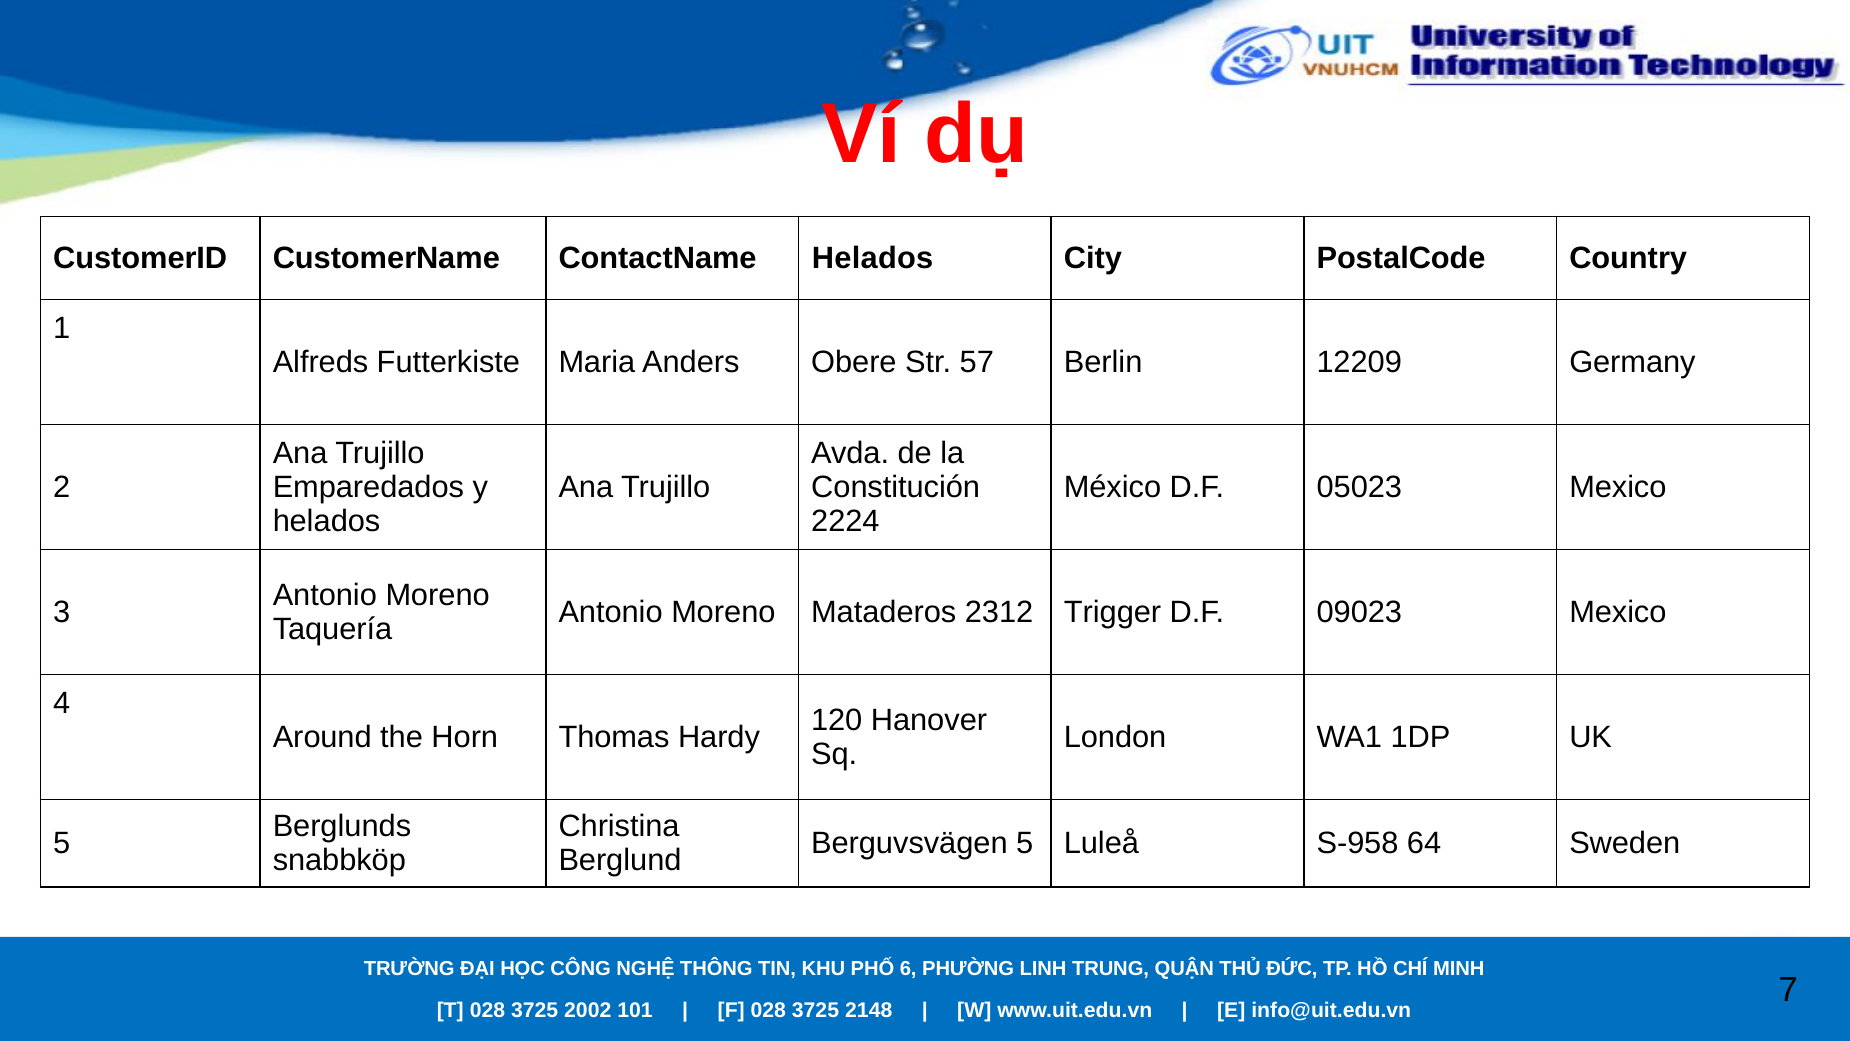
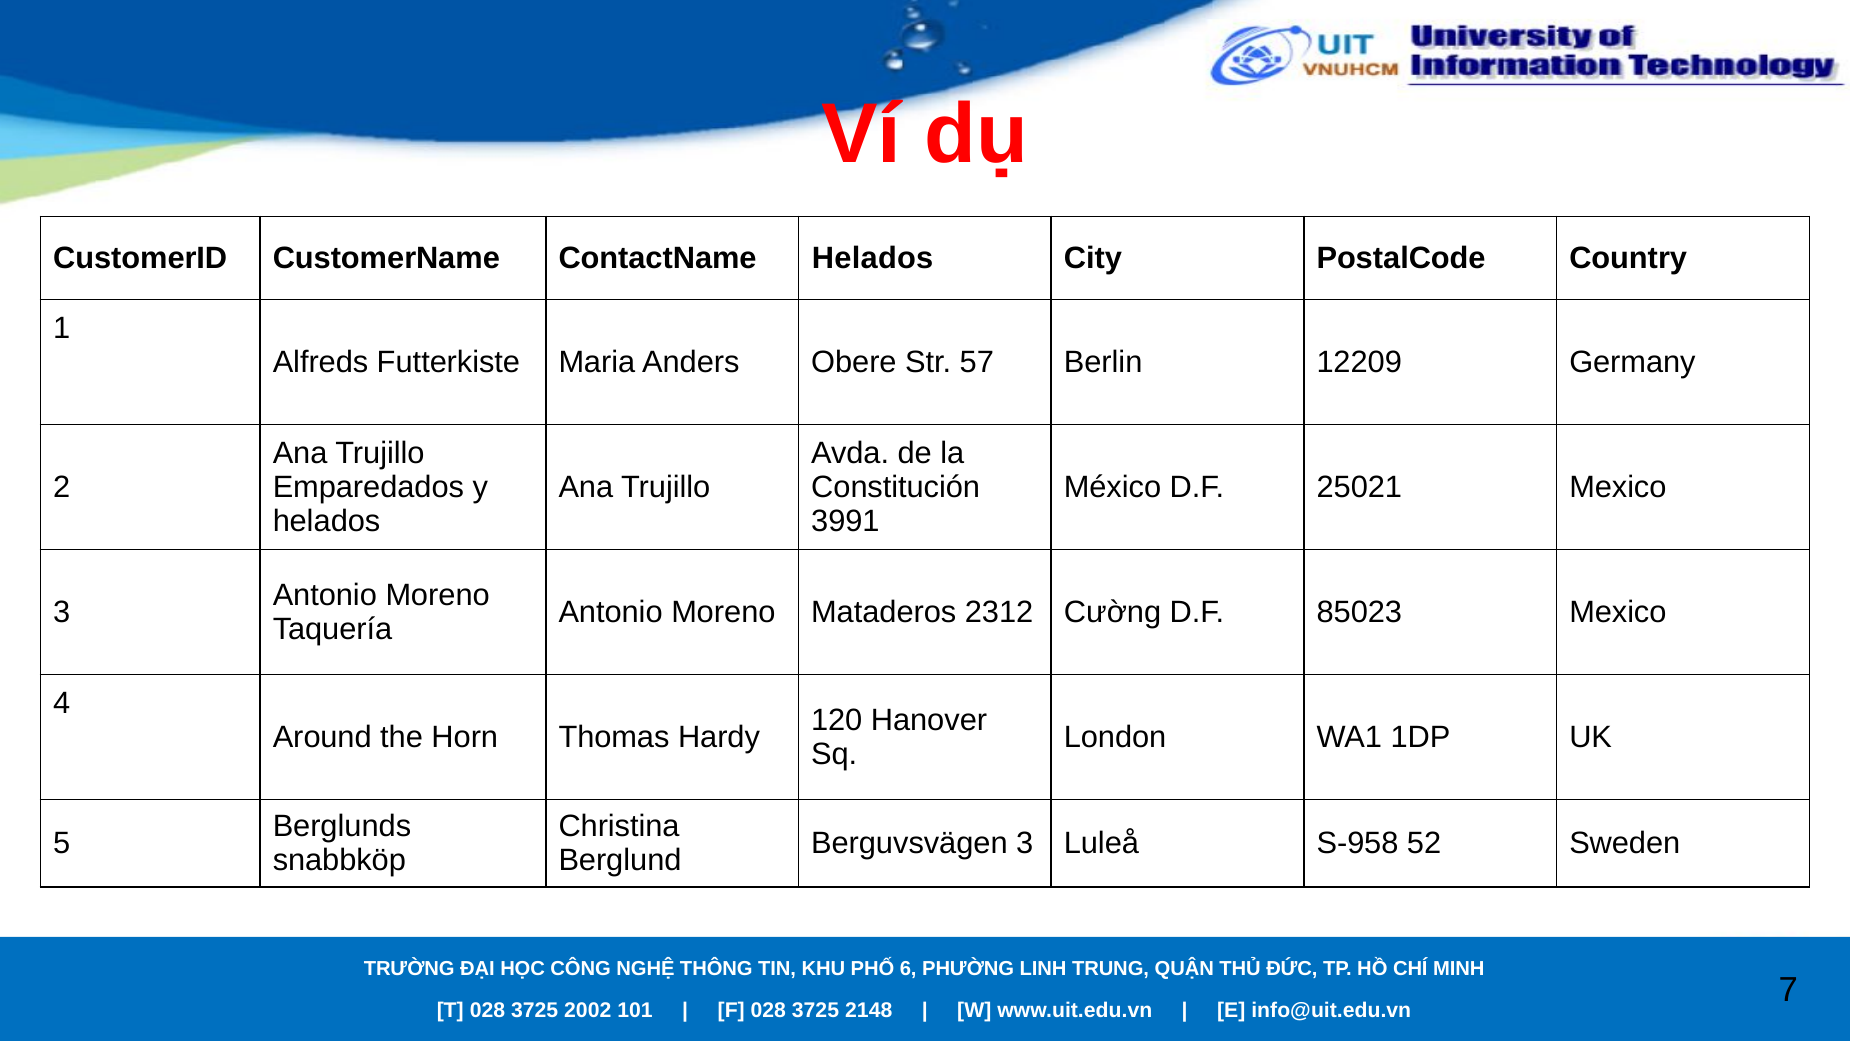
05023: 05023 -> 25021 (1359, 487)
2224: 2224 -> 3991 (845, 521)
Trigger: Trigger -> Cường (1113, 612)
09023: 09023 -> 85023 (1359, 612)
Berguvsvägen 5: 5 -> 3 (1025, 843)
64: 64 -> 52 (1424, 843)
